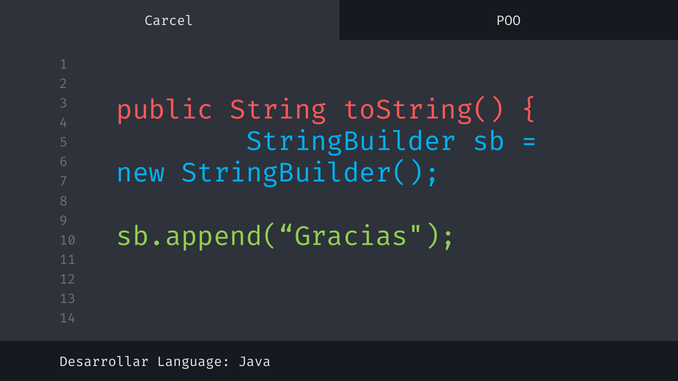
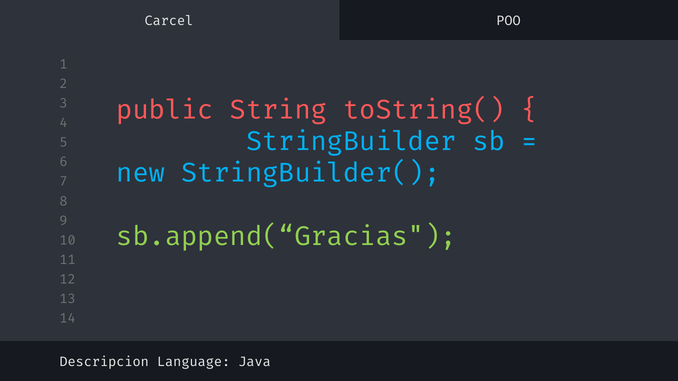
Desarrollar: Desarrollar -> Descripcion (104, 362)
